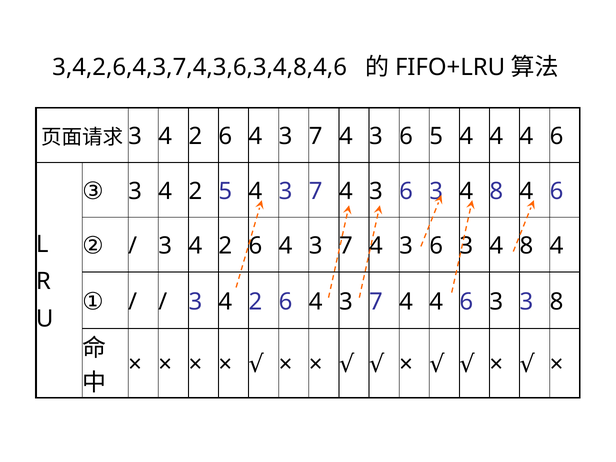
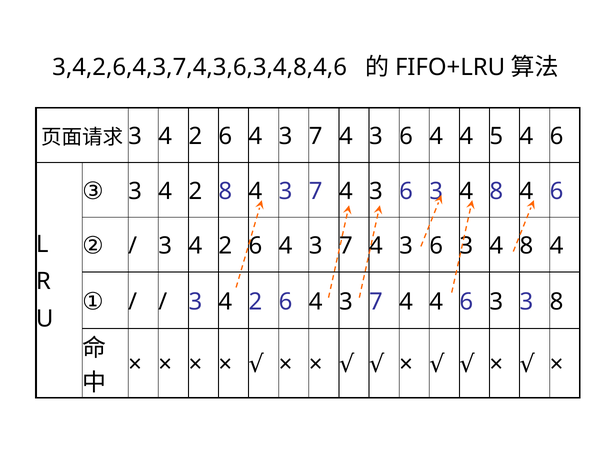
3 6 5: 5 -> 4 (436, 137)
4: 4 -> 5 (496, 137)
2 5: 5 -> 8 (225, 191)
